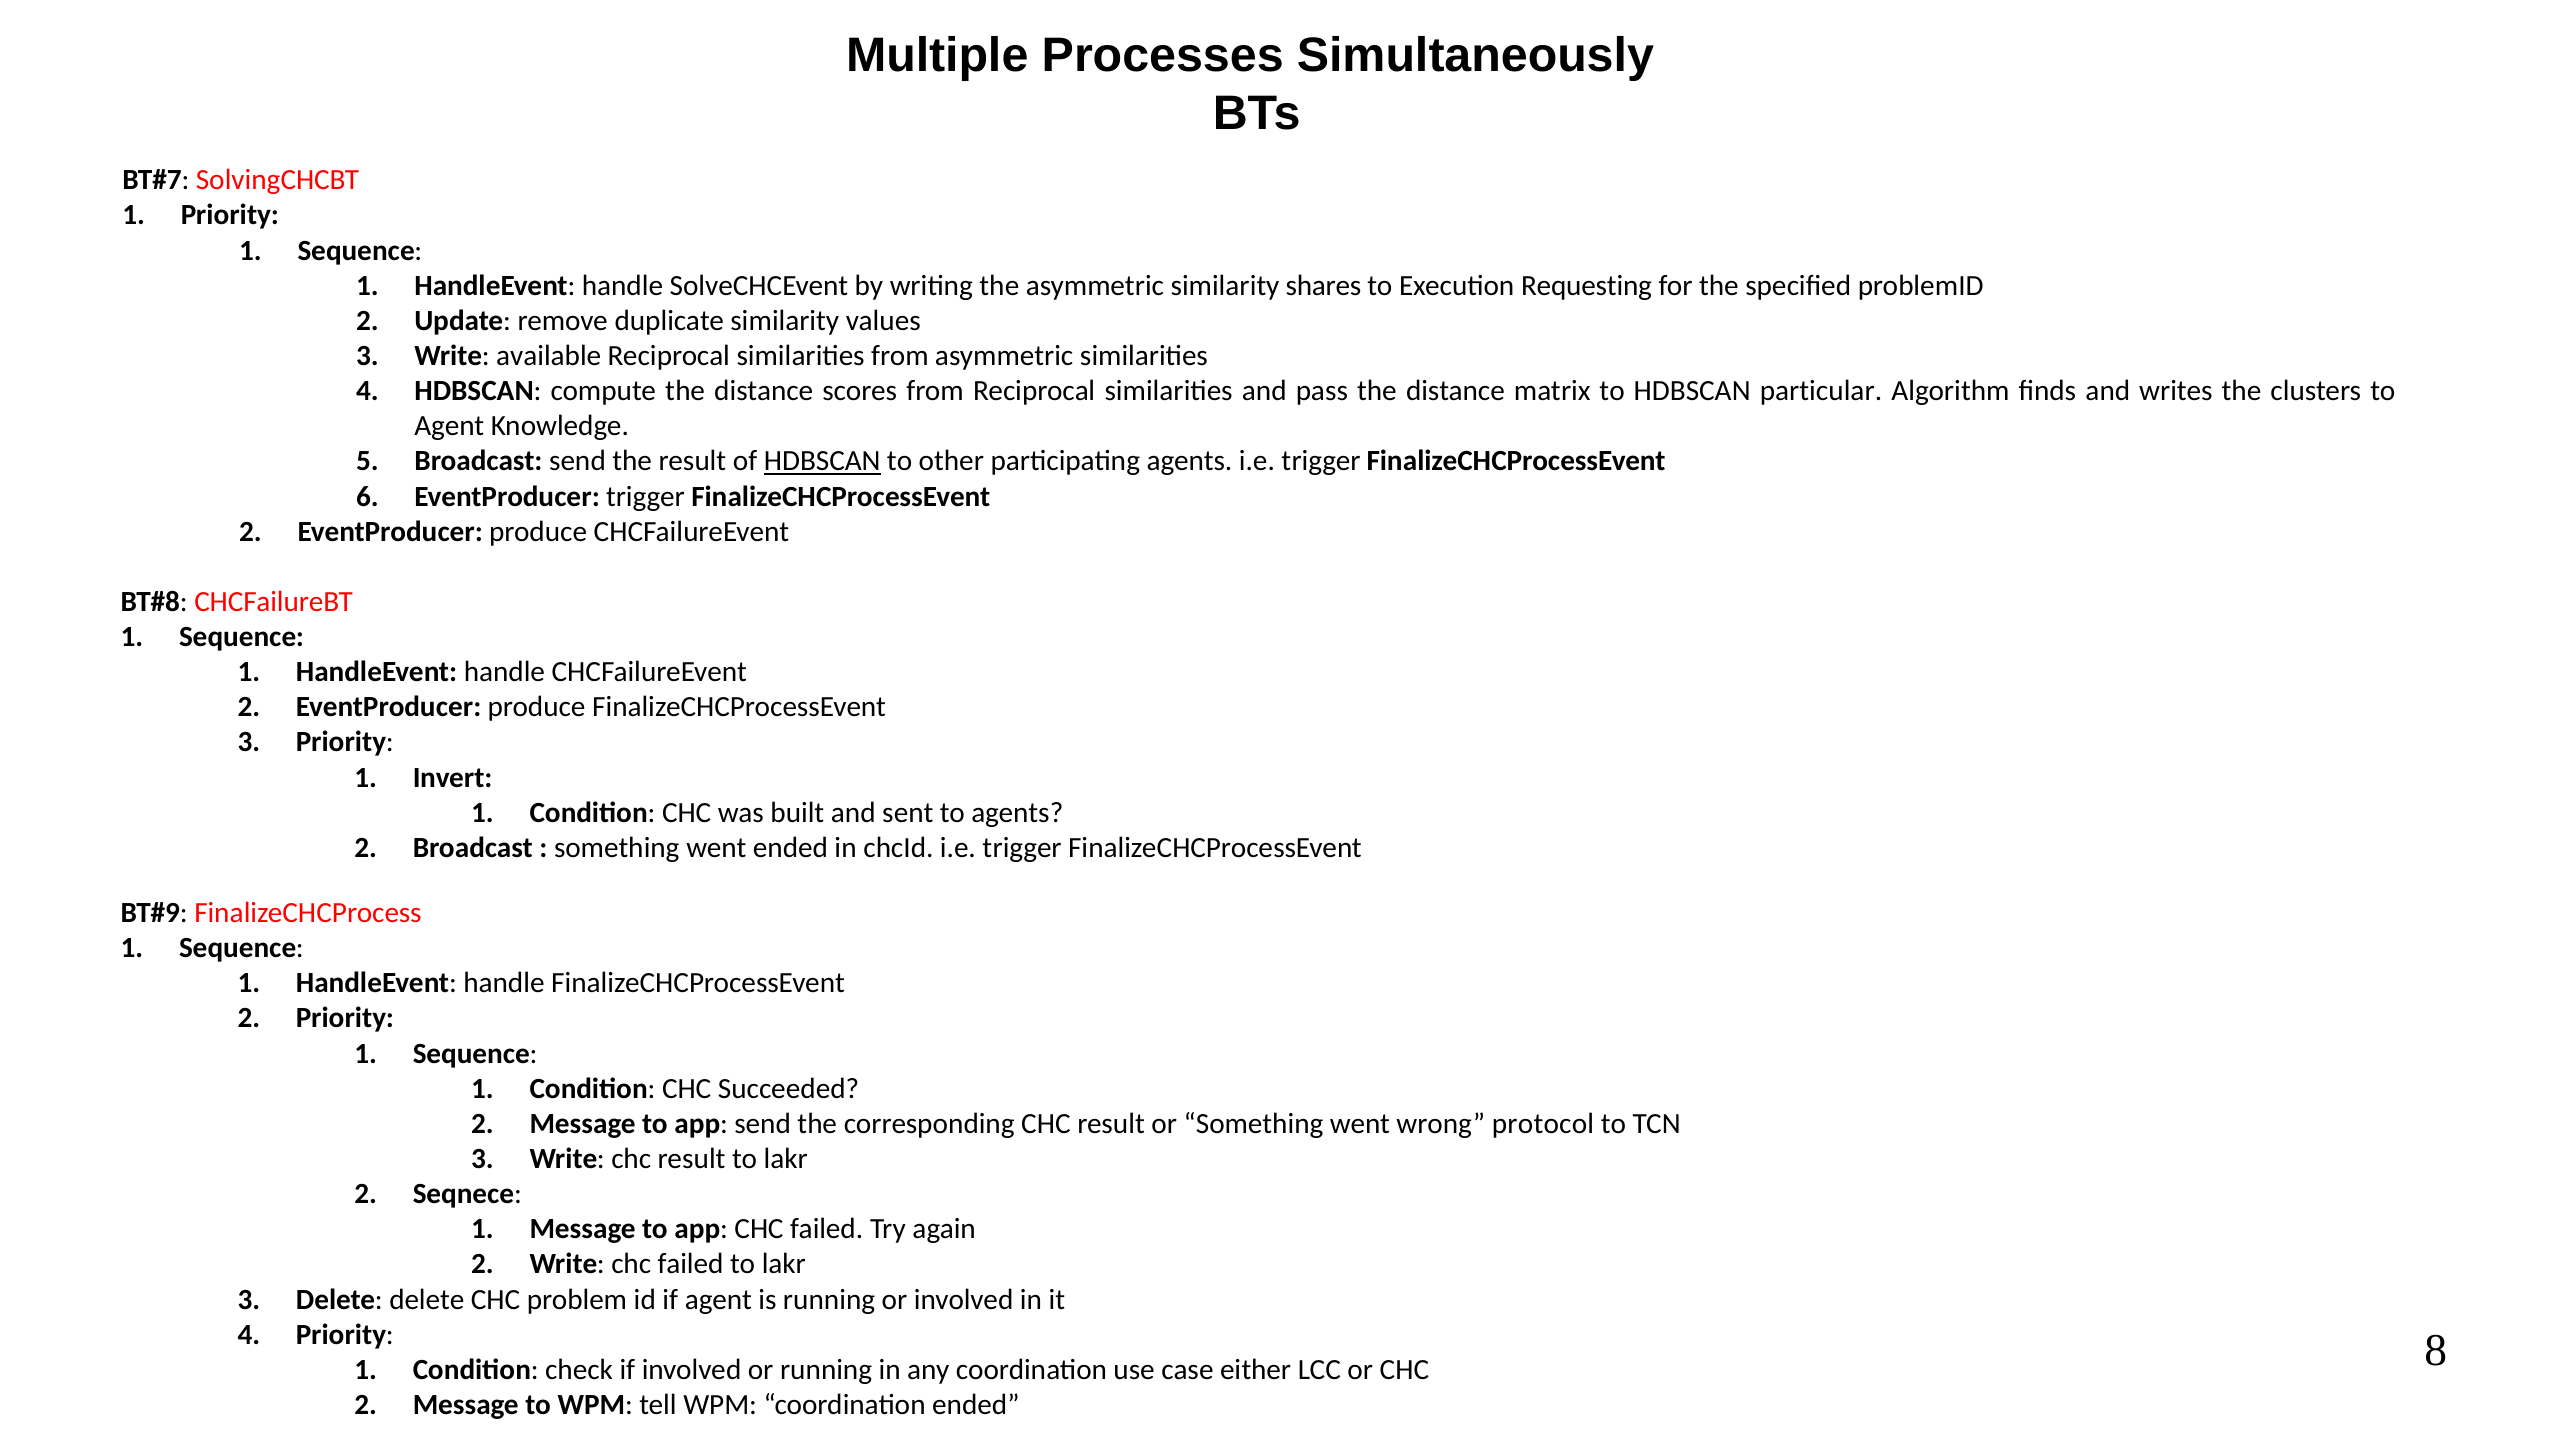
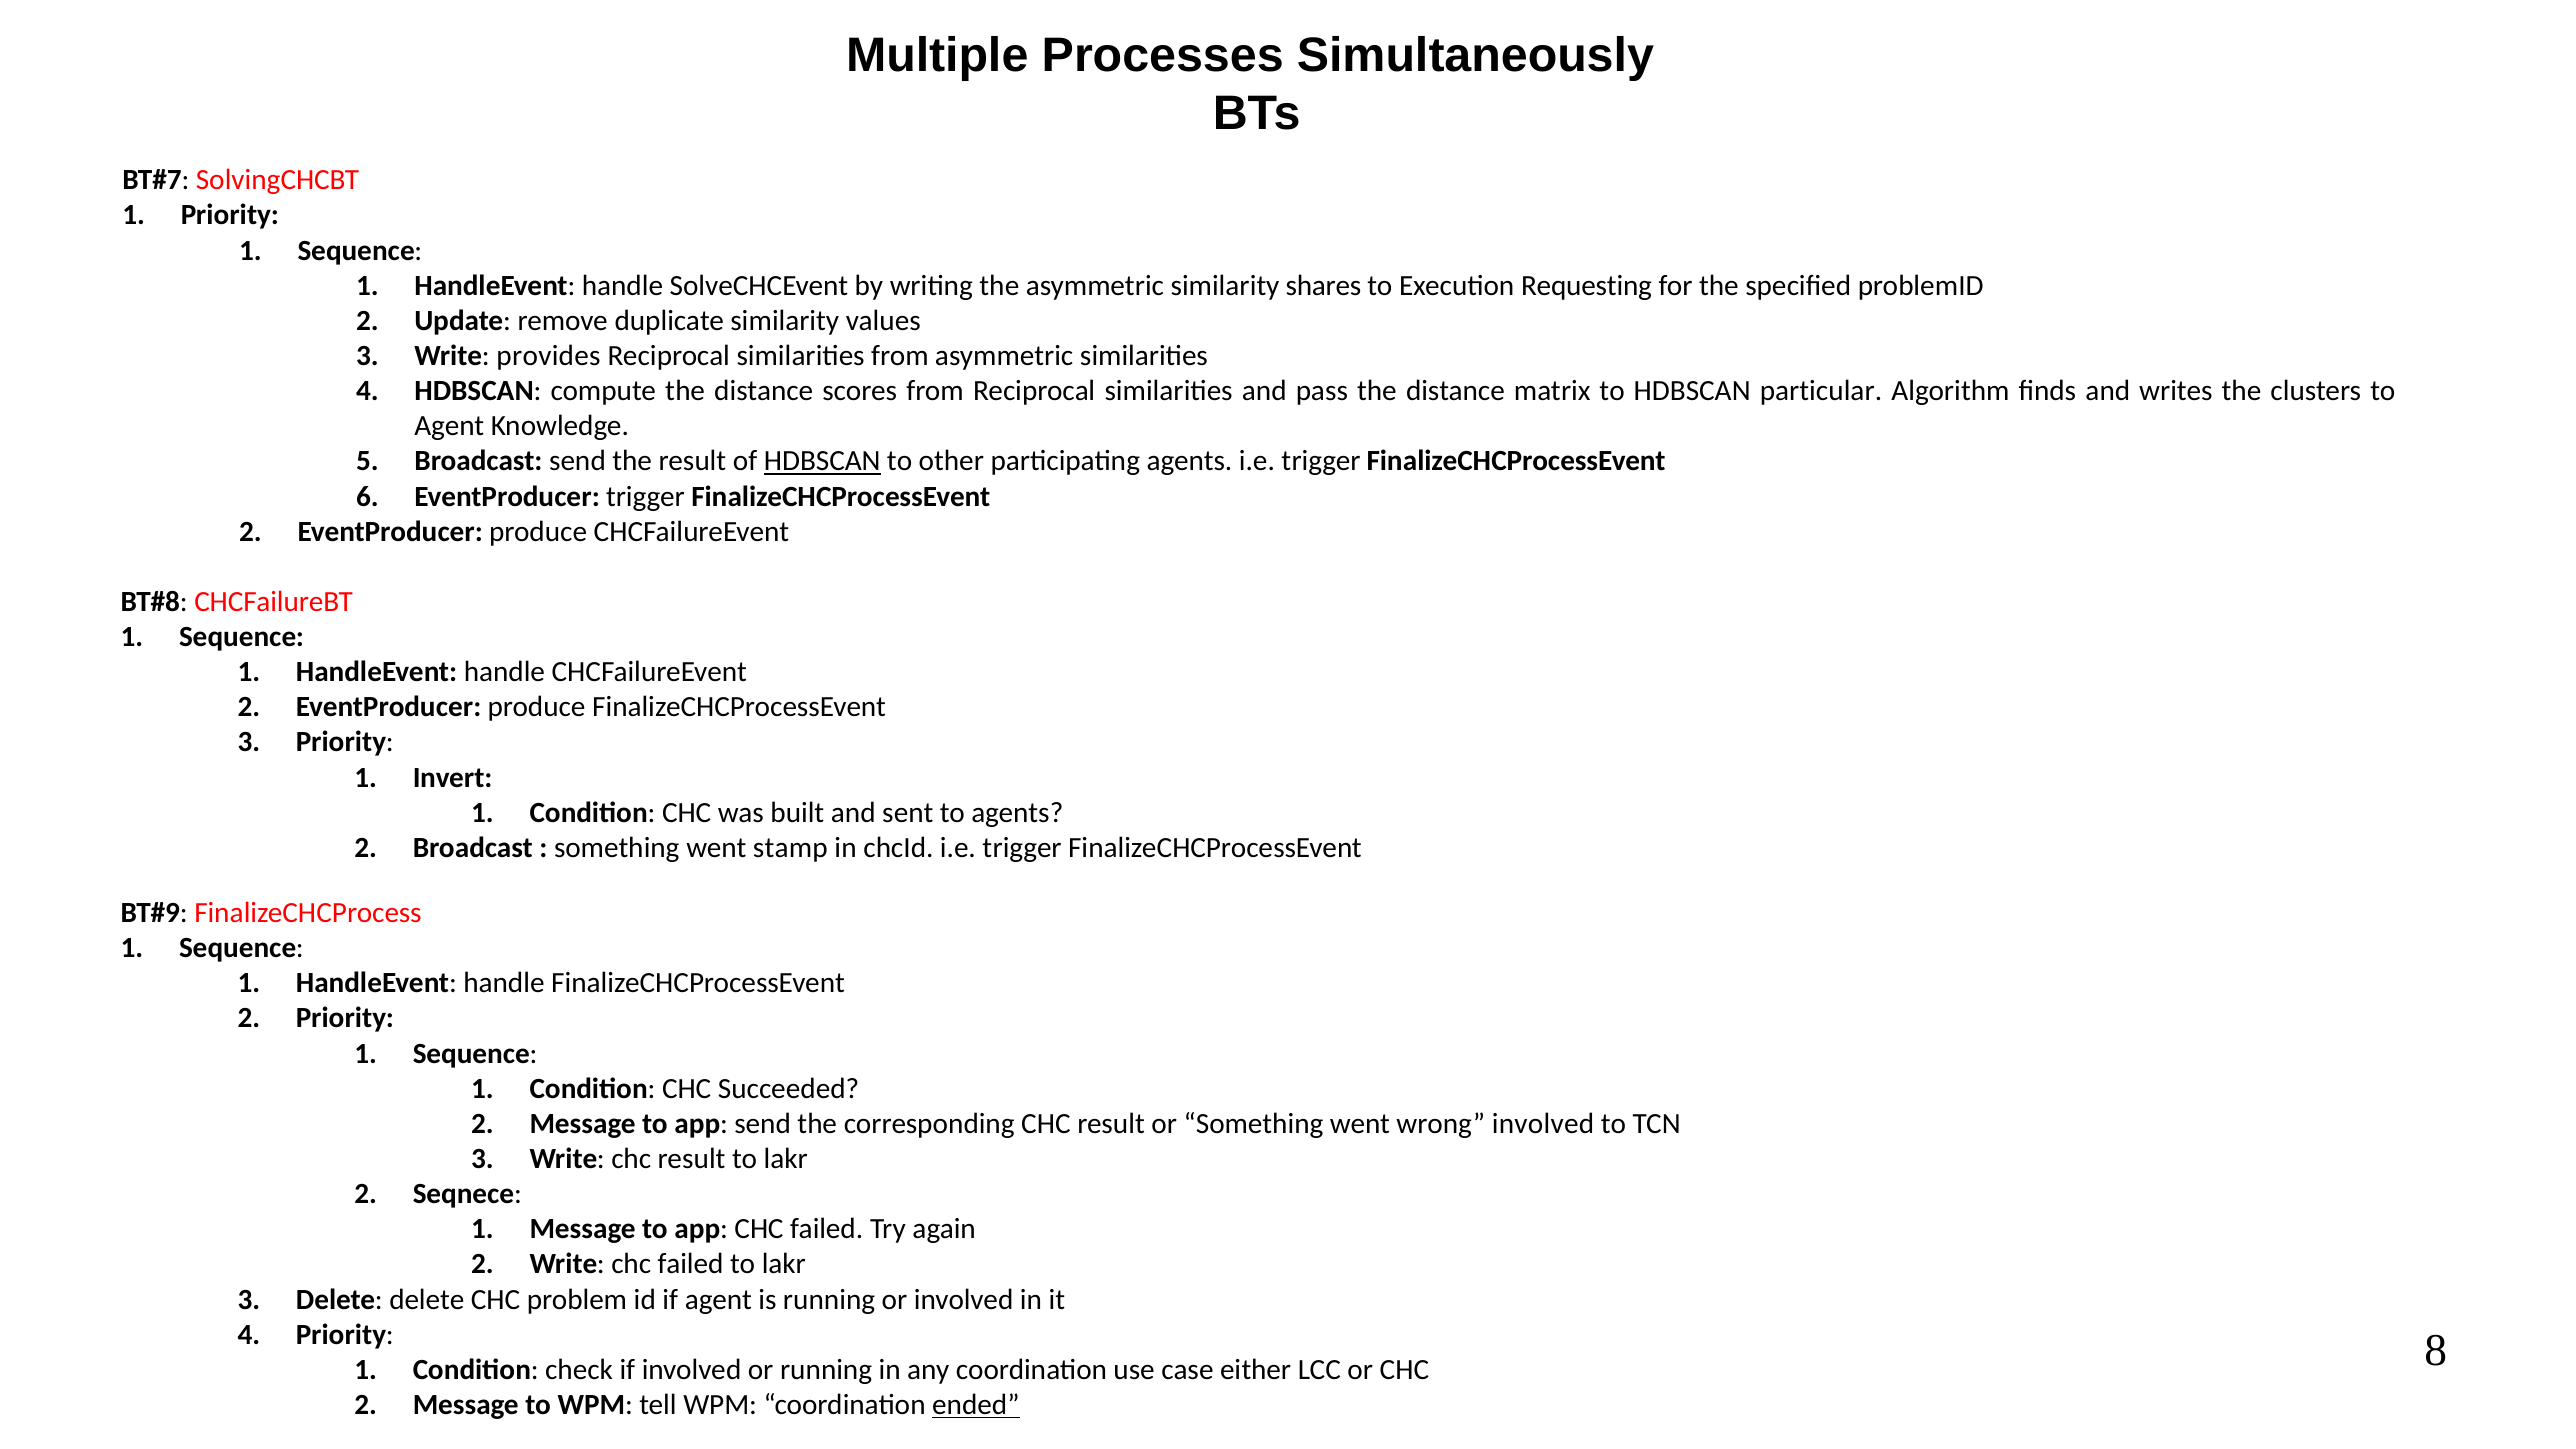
available: available -> provides (549, 356)
went ended: ended -> stamp (790, 848)
wrong protocol: protocol -> involved (1543, 1124)
ended underline: none -> present (976, 1405)
